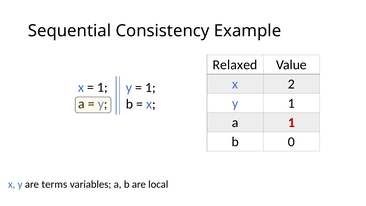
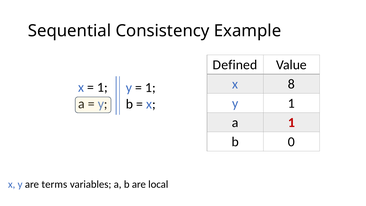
Relaxed: Relaxed -> Defined (235, 65)
2: 2 -> 8 (291, 84)
